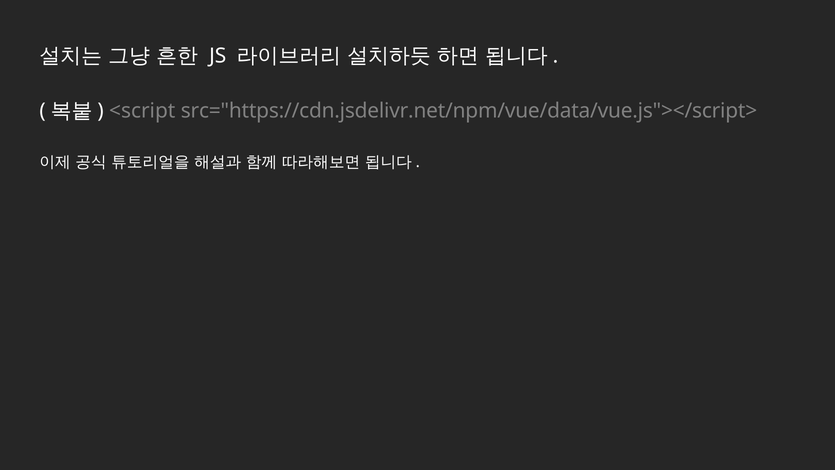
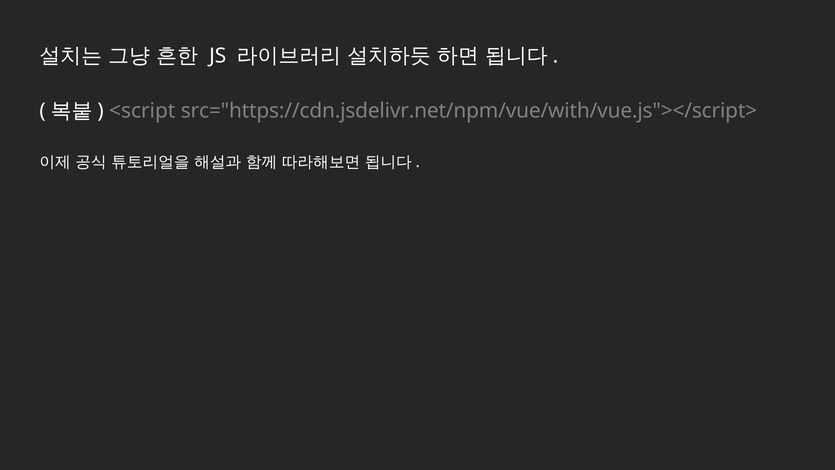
src="https://cdn.jsdelivr.net/npm/vue/data/vue.js"></script>: src="https://cdn.jsdelivr.net/npm/vue/data/vue.js"></script> -> src="https://cdn.jsdelivr.net/npm/vue/with/vue.js"></script> (469, 111)
